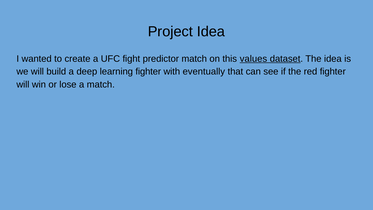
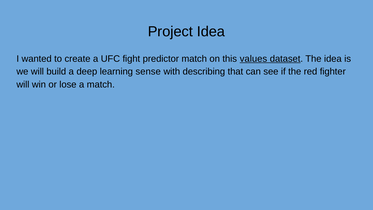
learning fighter: fighter -> sense (148, 72)
eventually: eventually -> describing (204, 72)
